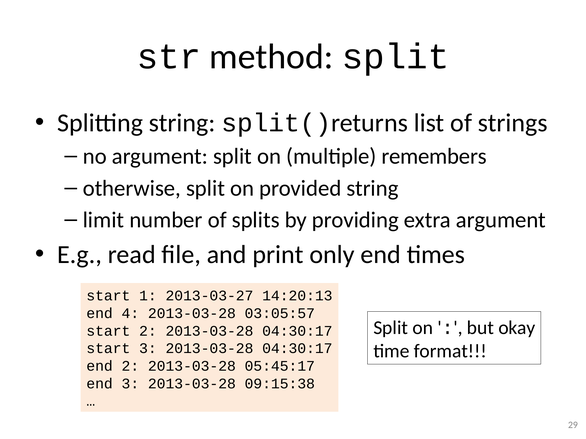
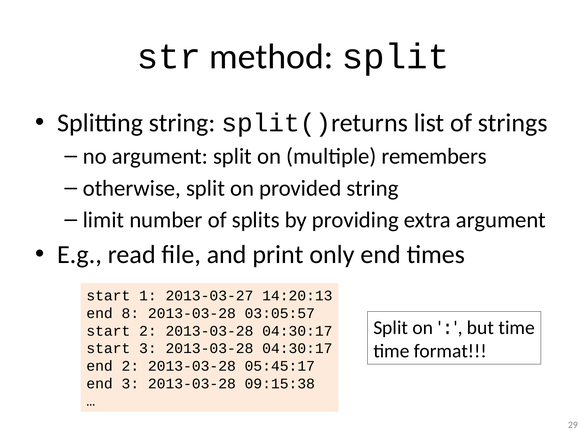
4: 4 -> 8 (130, 314)
but okay: okay -> time (517, 328)
